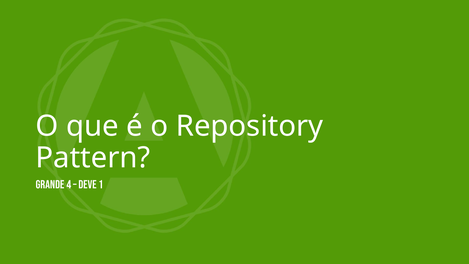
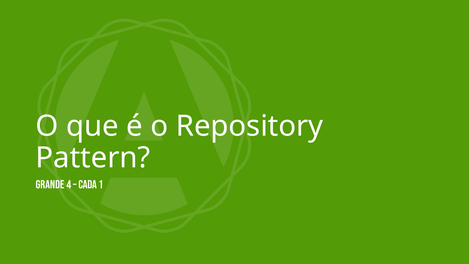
Deve: Deve -> Cada (88, 185)
